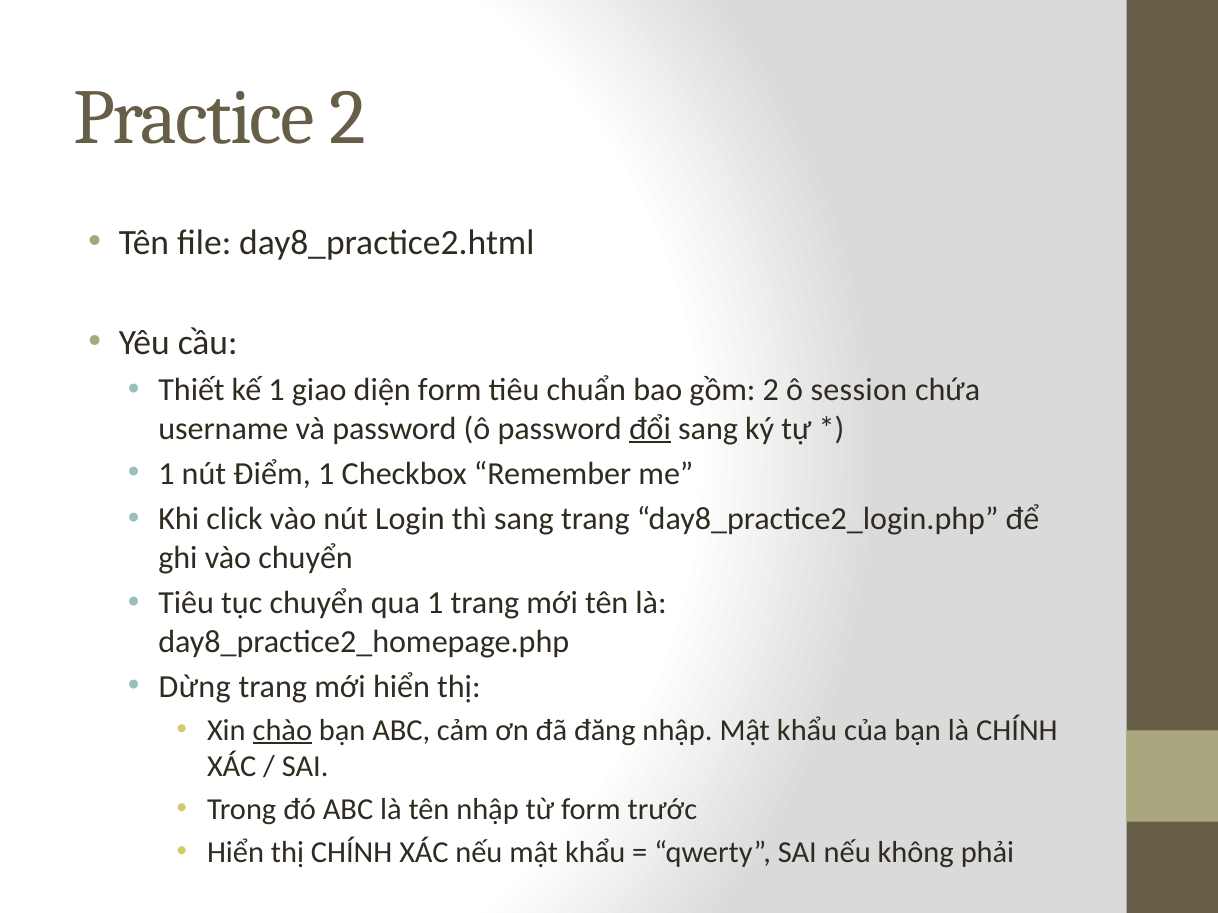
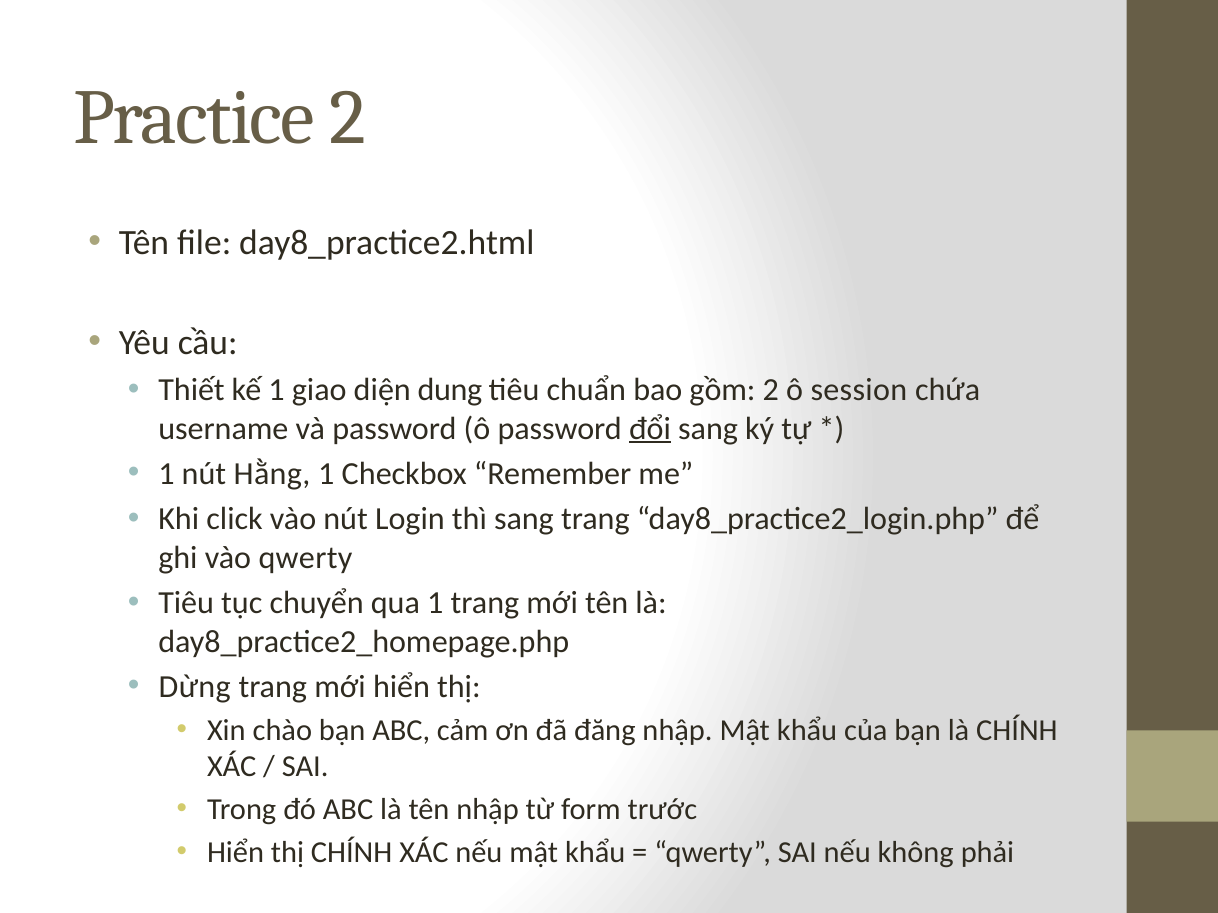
diện form: form -> dung (450, 390)
Điểm: Điểm -> Hằng (272, 474)
vào chuyển: chuyển -> qwerty (305, 558)
chào underline: present -> none (282, 731)
